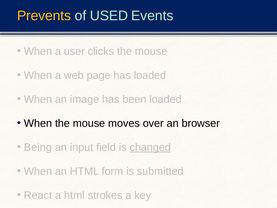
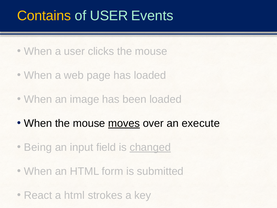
Prevents: Prevents -> Contains (44, 16)
of USED: USED -> USER (109, 16)
moves underline: none -> present (124, 123)
browser: browser -> execute (201, 123)
